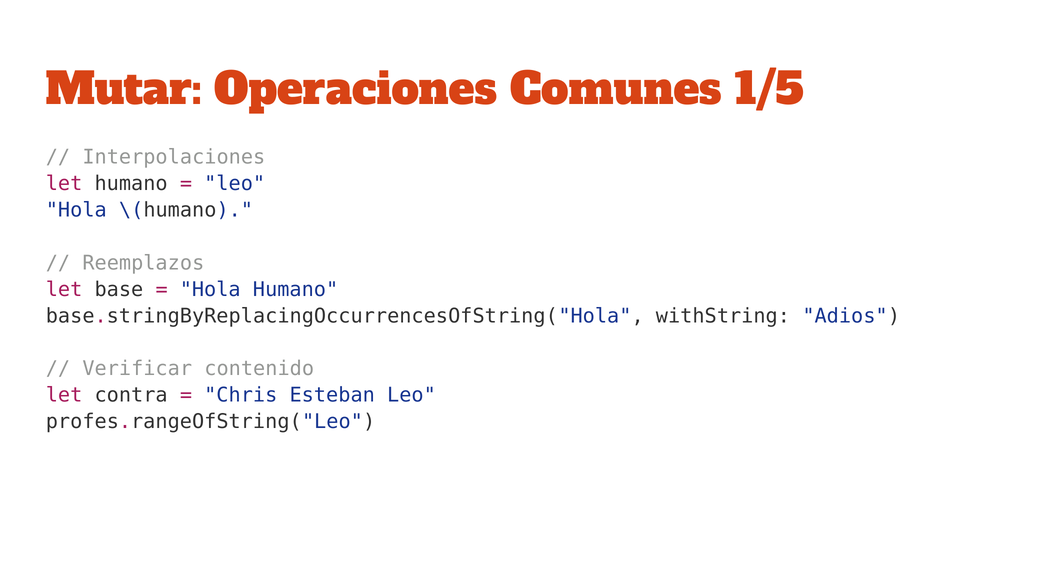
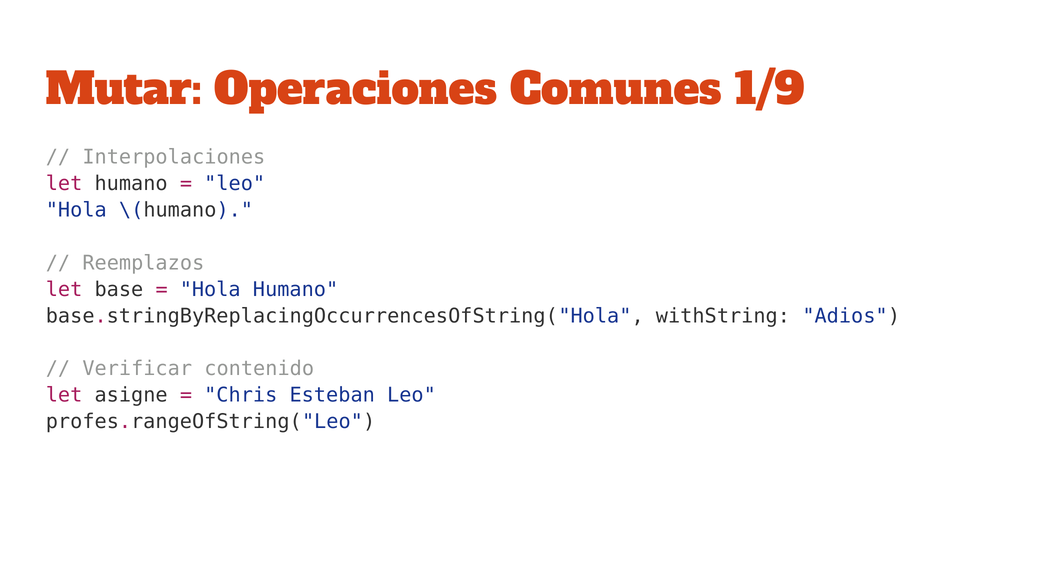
1/5: 1/5 -> 1/9 (770, 90)
contra: contra -> asigne (131, 395)
